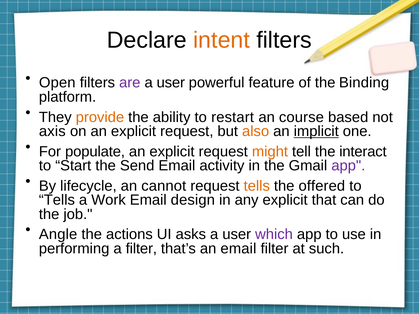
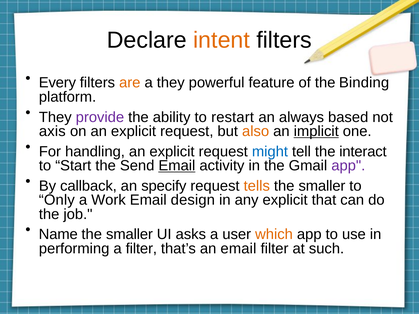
Open: Open -> Every (57, 83)
are colour: purple -> orange (130, 83)
user: user -> they (171, 83)
provide colour: orange -> purple (100, 117)
course: course -> always (302, 117)
populate: populate -> handling (95, 152)
might colour: orange -> blue (270, 152)
Email underline: none -> present (177, 166)
lifecycle: lifecycle -> callback (88, 186)
cannot: cannot -> specify (164, 186)
offered: offered -> smaller (322, 186)
Tells: Tells -> Only (57, 200)
Angle: Angle -> Name (58, 235)
actions: actions -> smaller (129, 235)
which colour: purple -> orange (274, 235)
